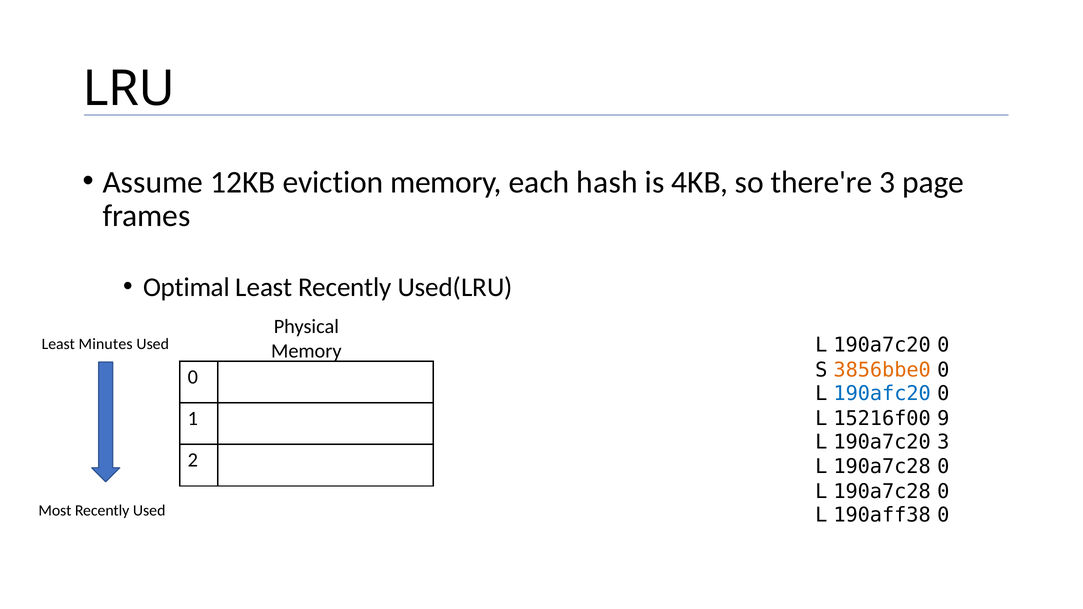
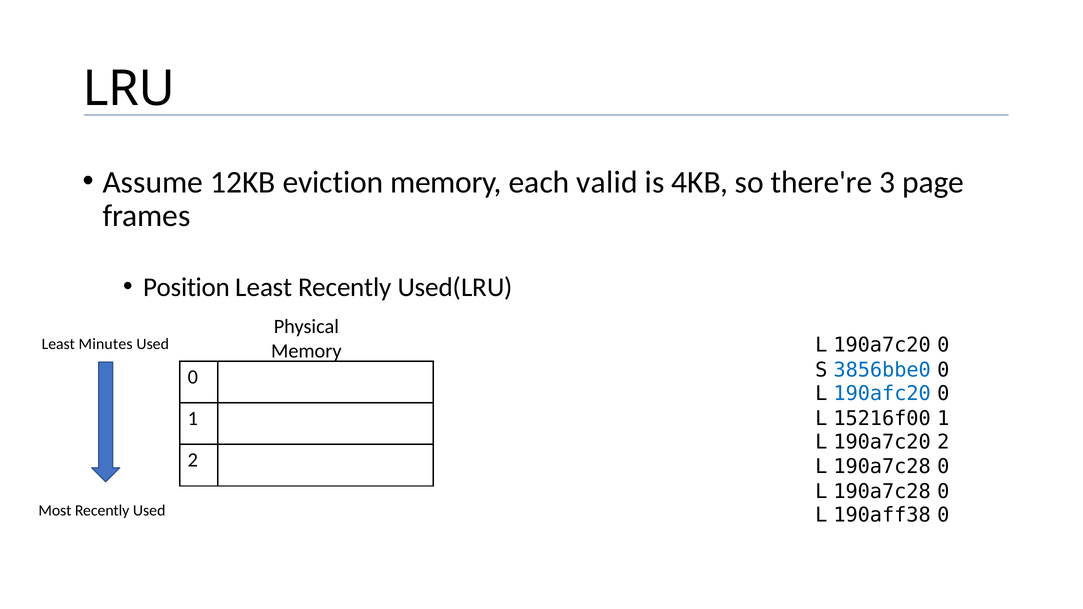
hash: hash -> valid (607, 182)
Optimal: Optimal -> Position (186, 287)
3856bbe0 colour: orange -> blue (882, 370)
15216f00 9: 9 -> 1 (943, 419)
190a7c20 3: 3 -> 2 (943, 442)
